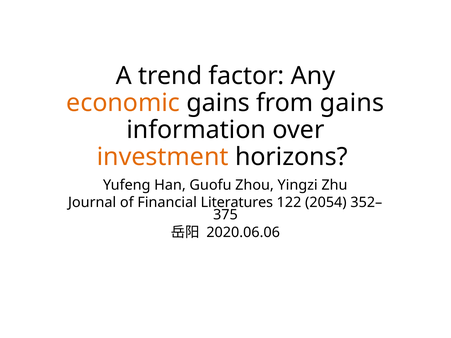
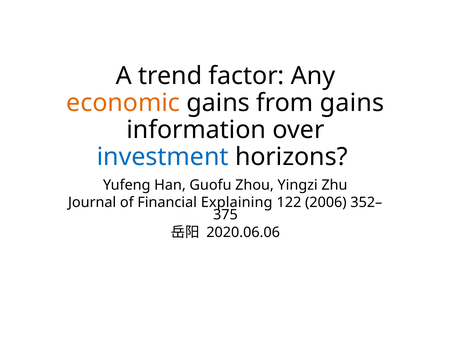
investment colour: orange -> blue (163, 157)
Literatures: Literatures -> Explaining (237, 203)
2054: 2054 -> 2006 (326, 203)
